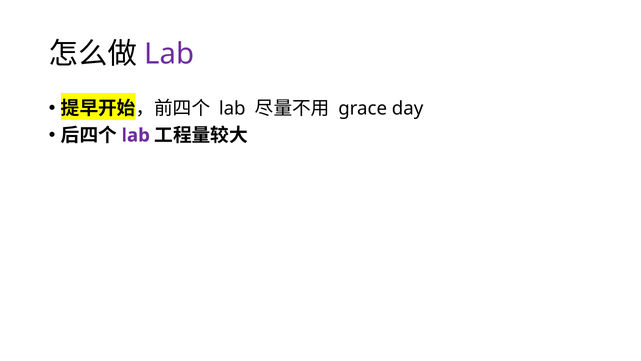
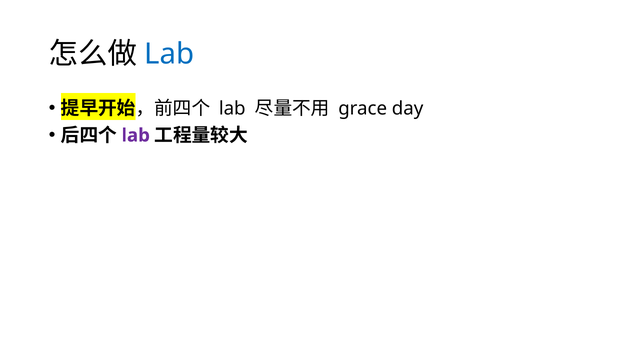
Lab colour: purple -> blue (169, 54)
